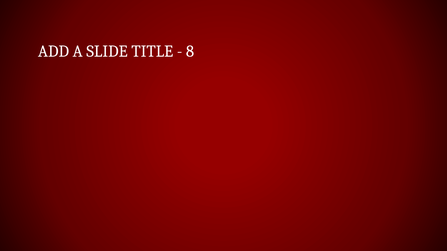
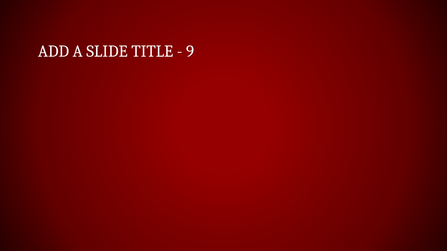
8: 8 -> 9 (190, 51)
